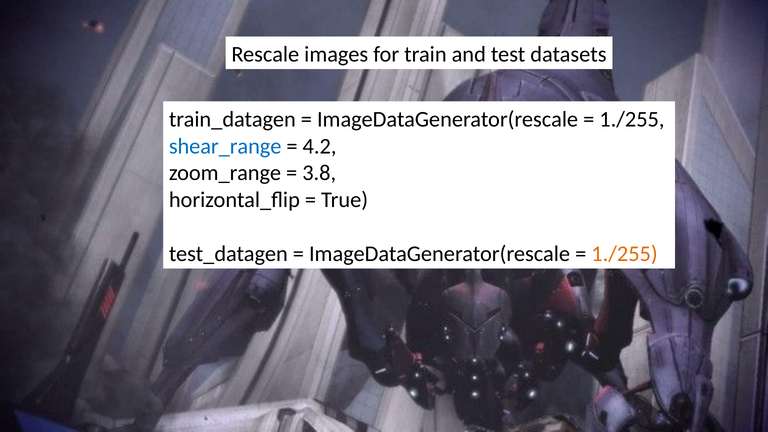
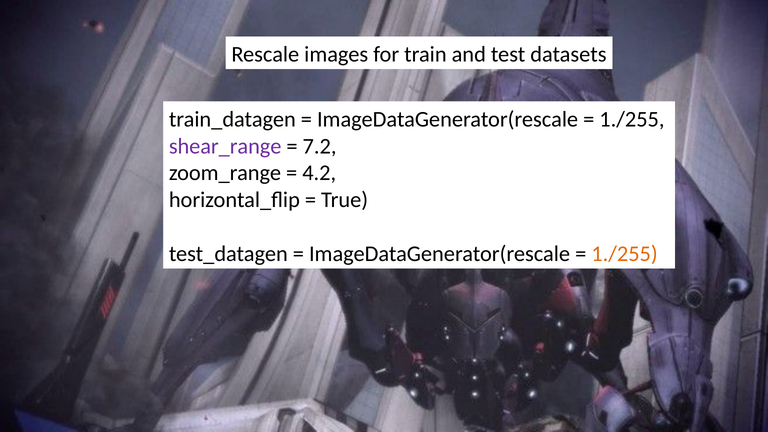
shear_range colour: blue -> purple (225, 146)
4.2: 4.2 -> 7.2 (320, 146)
3.8: 3.8 -> 4.2 (319, 173)
